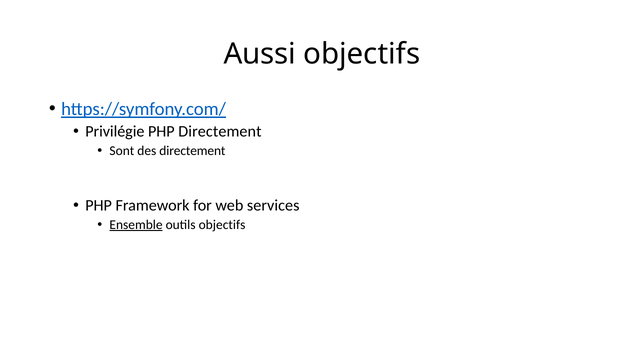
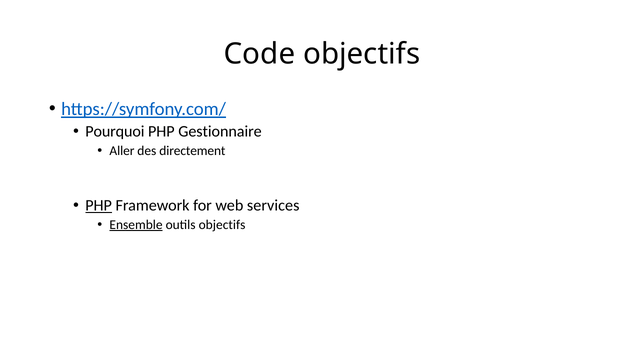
Aussi: Aussi -> Code (259, 54)
Privilégie: Privilégie -> Pourquoi (115, 131)
PHP Directement: Directement -> Gestionnaire (220, 131)
Sont: Sont -> Aller (122, 151)
PHP underline: none -> present (99, 206)
